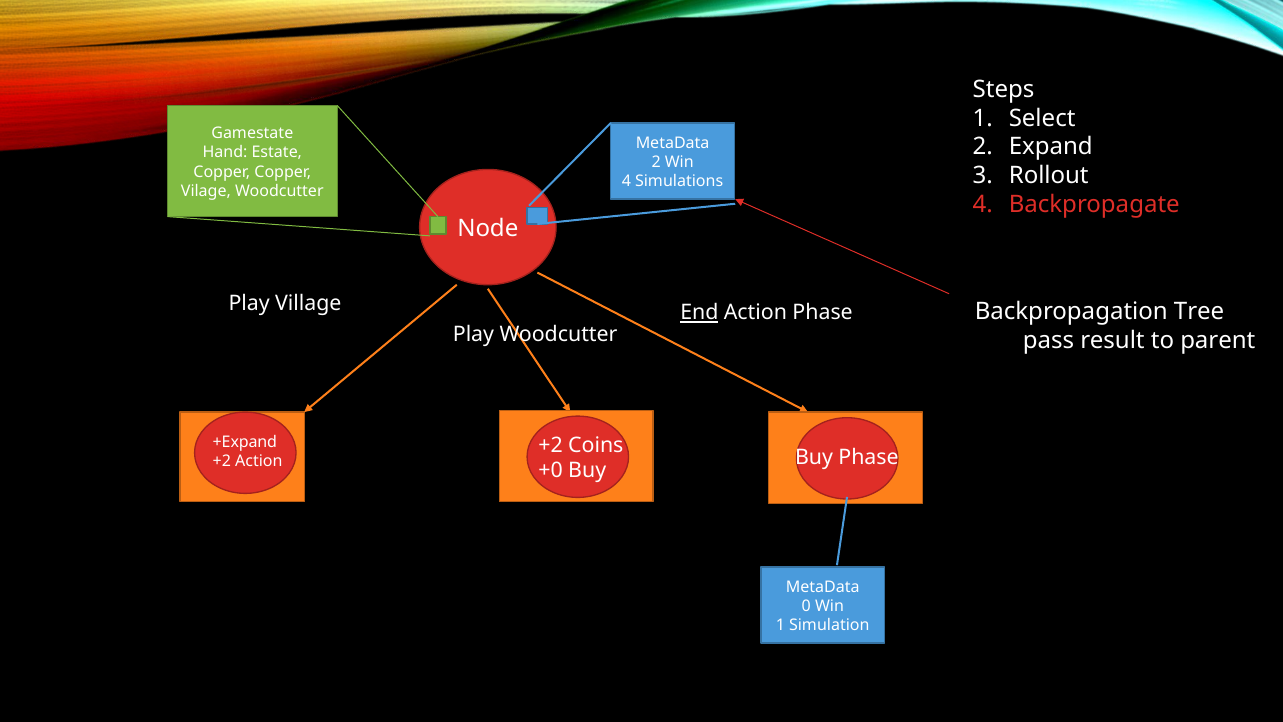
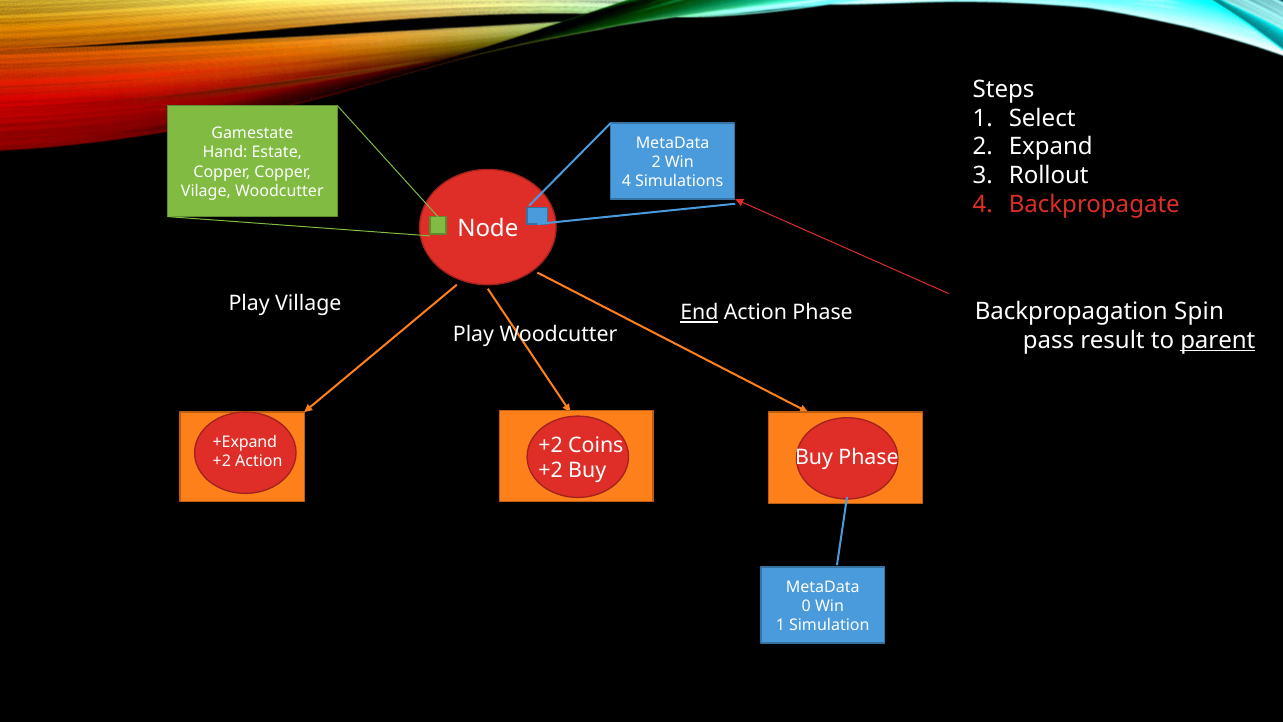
Tree: Tree -> Spin (1199, 311)
parent underline: none -> present (1218, 340)
+0: +0 -> +2 (551, 471)
